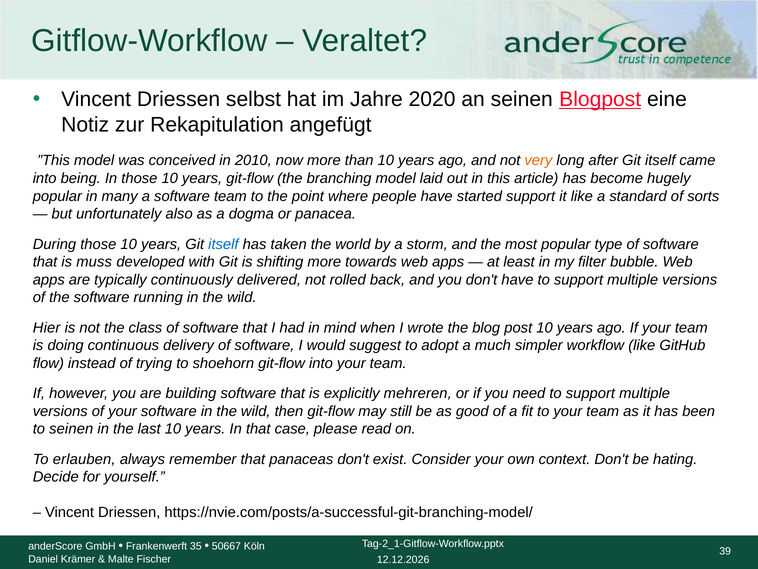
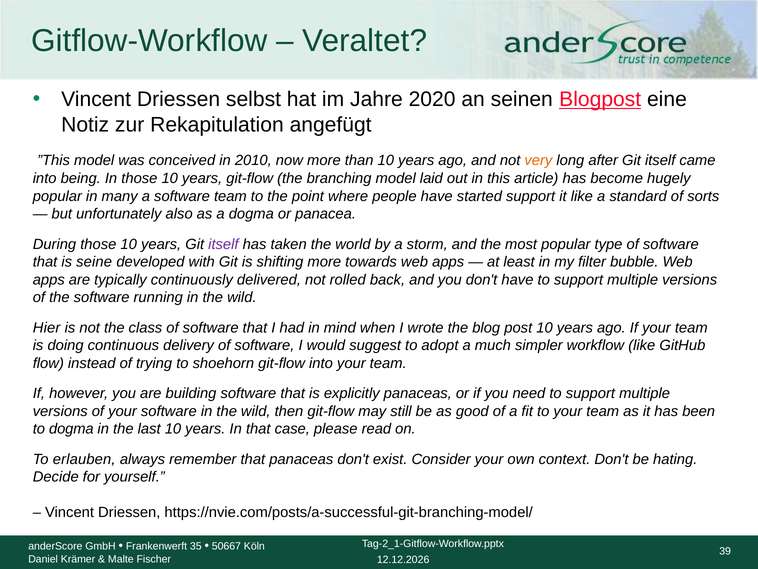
itself colour: blue -> purple (223, 244)
muss: muss -> seine (94, 262)
explicitly mehreren: mehreren -> panaceas (418, 393)
to seinen: seinen -> dogma (71, 429)
